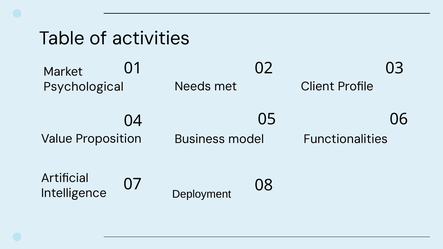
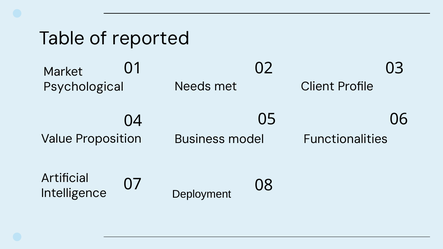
activities: activities -> reported (151, 38)
